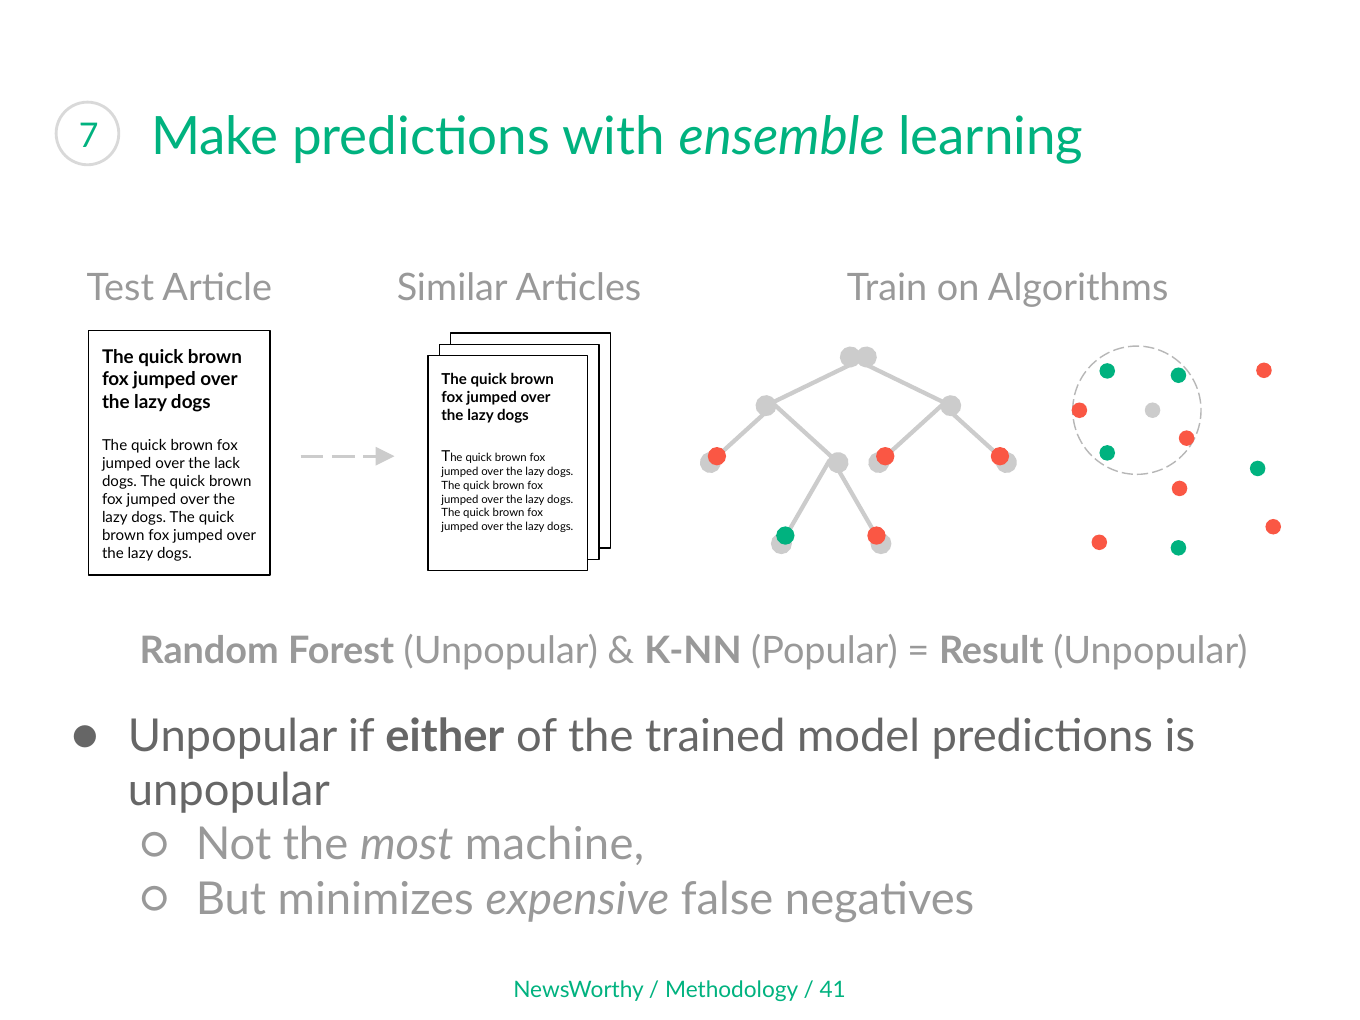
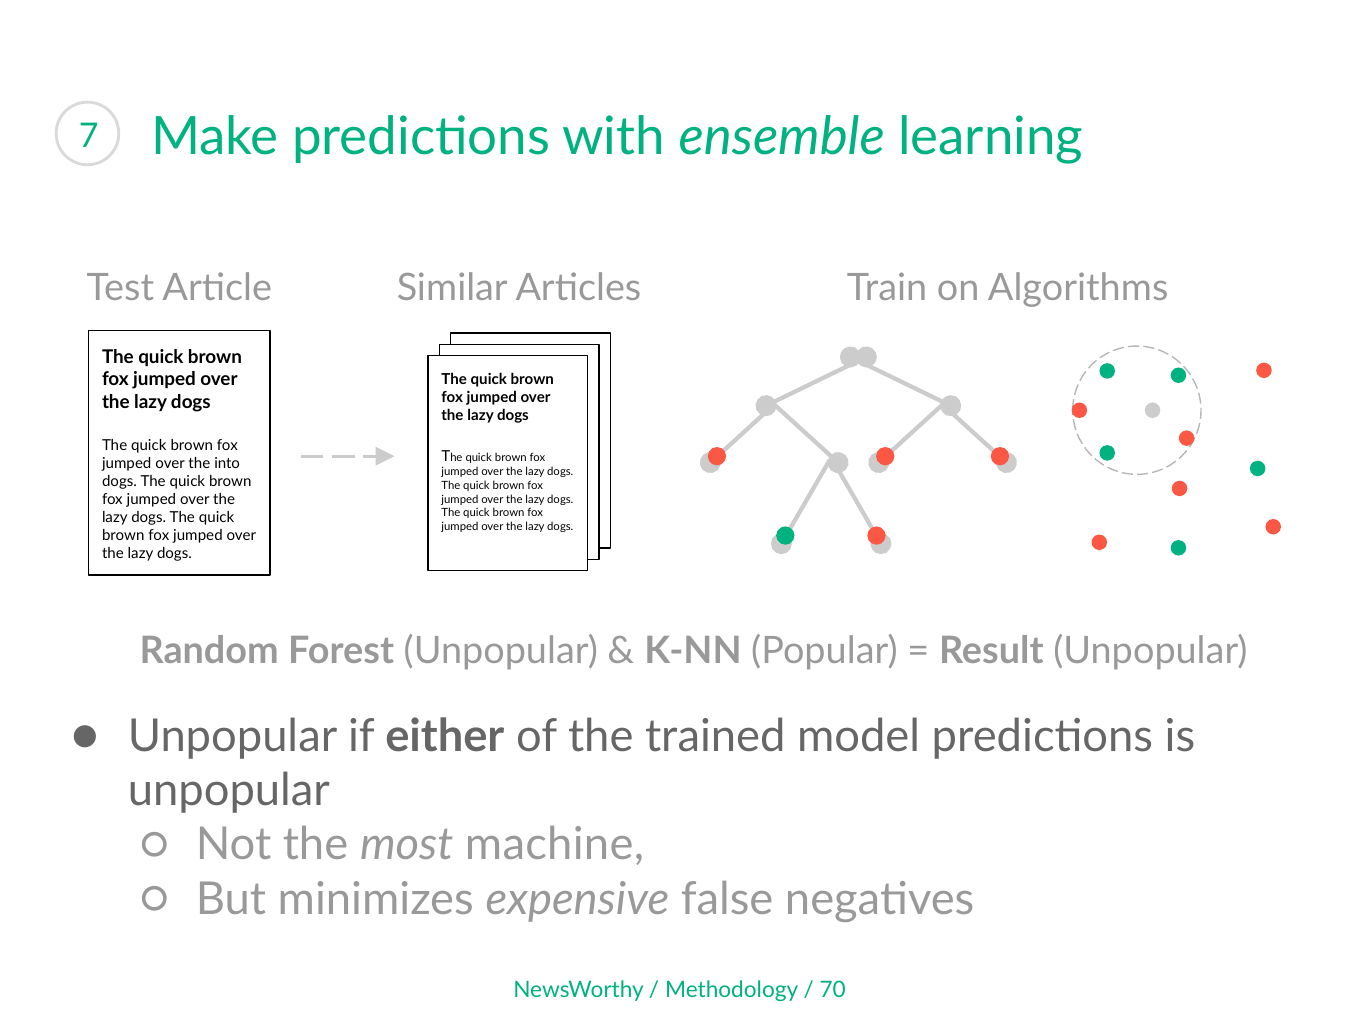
lack: lack -> into (227, 463)
41: 41 -> 70 (833, 990)
